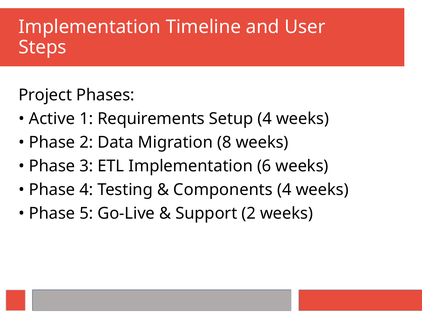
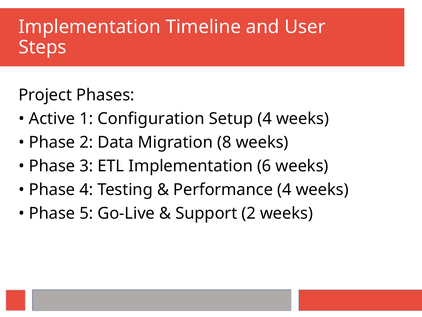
Requirements: Requirements -> Configuration (151, 119)
Components: Components -> Performance (223, 189)
